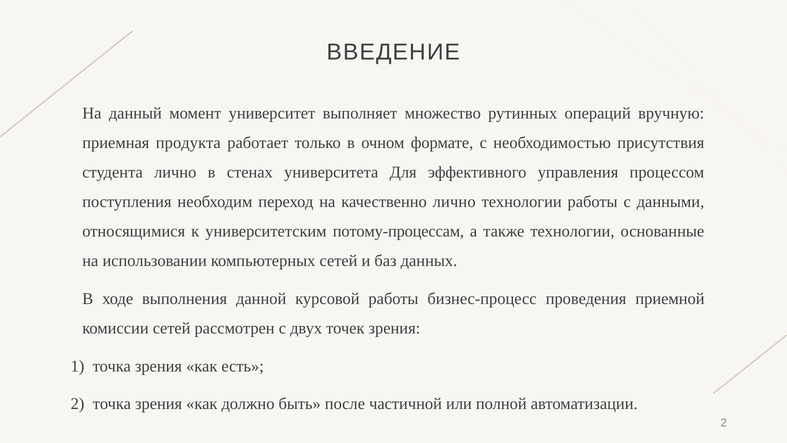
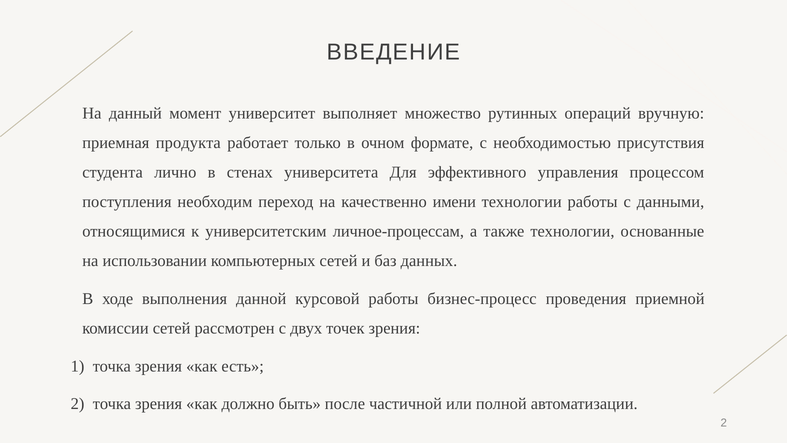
качественно лично: лично -> имени (454, 202)
потому-процессам: потому-процессам -> личное-процессам (398, 231)
